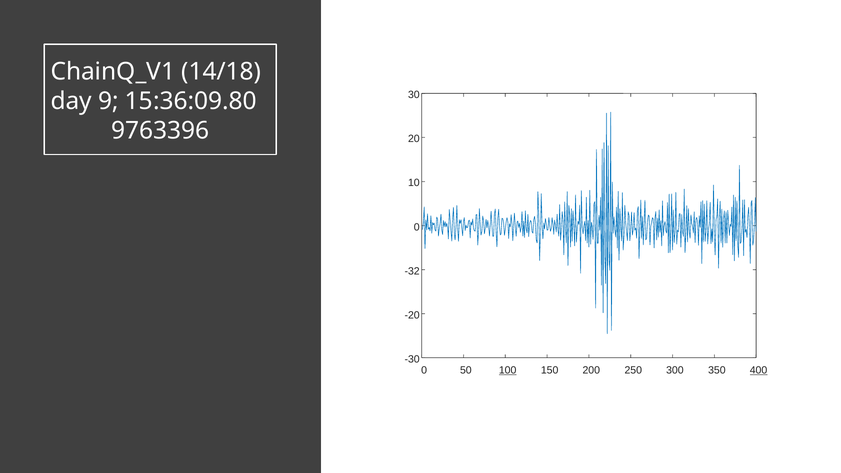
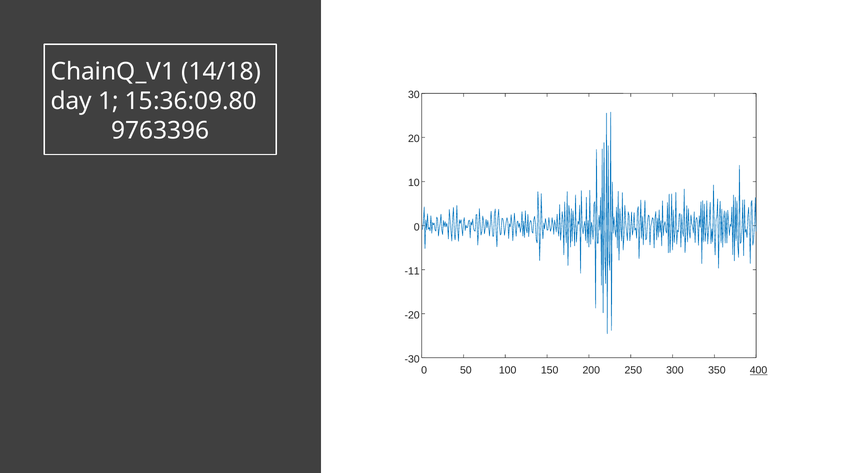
9: 9 -> 1 (108, 101)
-32: -32 -> -11 (412, 271)
100 underline: present -> none (508, 370)
